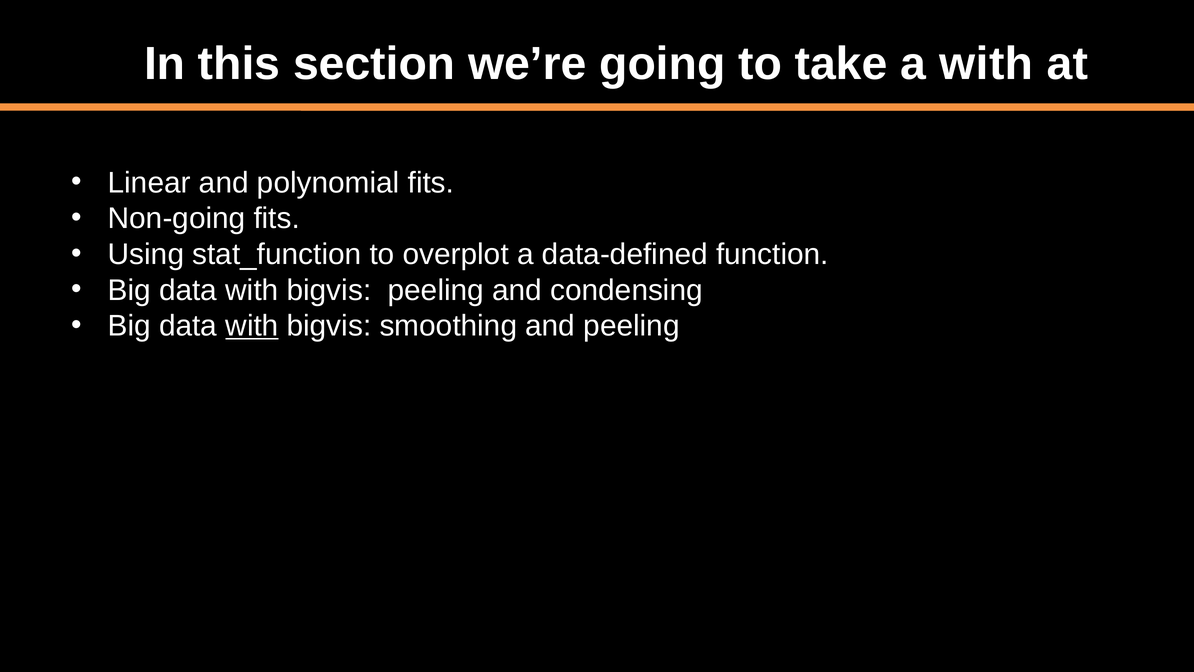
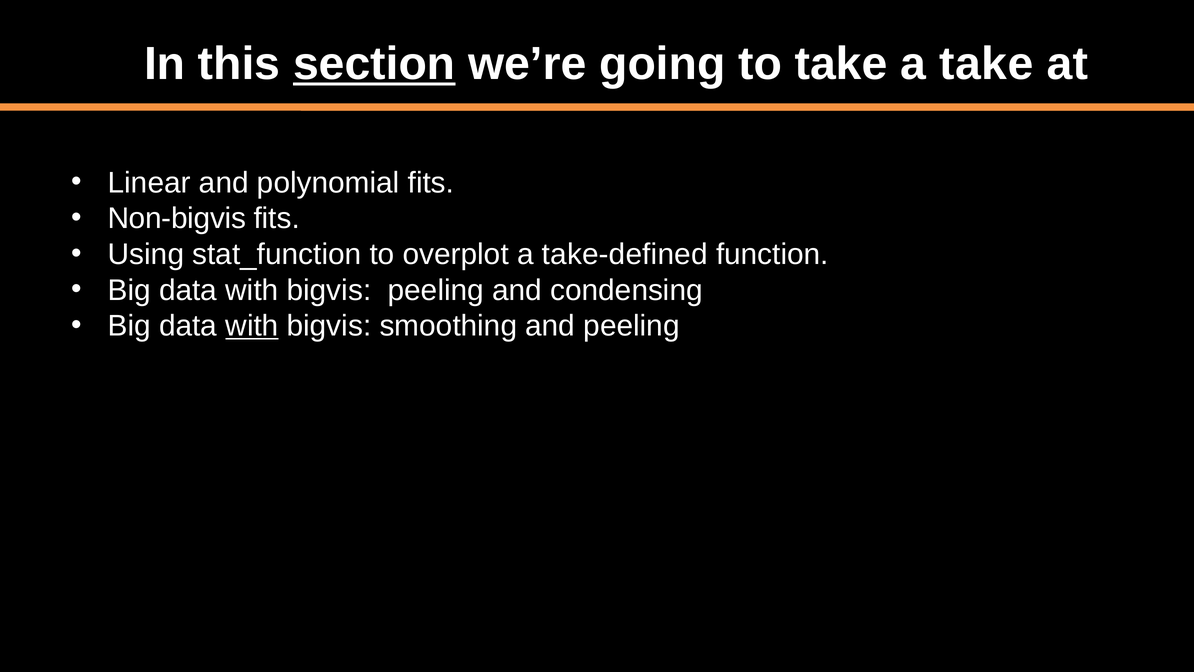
section underline: none -> present (374, 64)
a with: with -> take (986, 64)
Non-going: Non-going -> Non-bigvis (177, 218)
data-defined: data-defined -> take-defined (625, 254)
